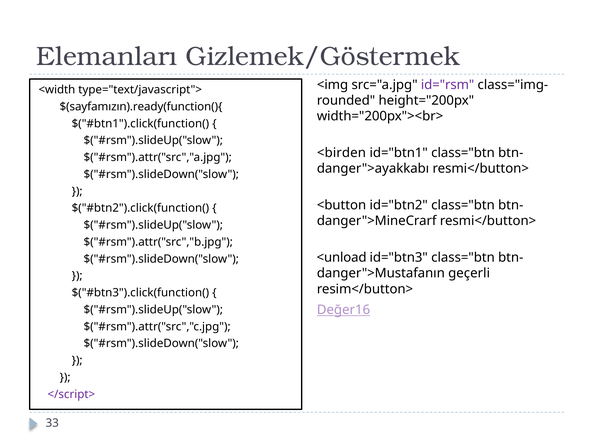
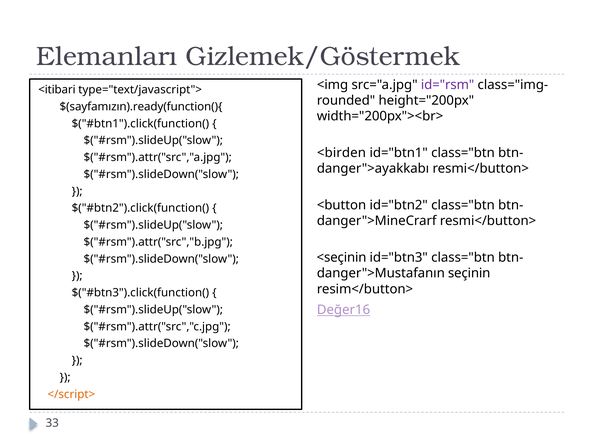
<width: <width -> <itibari (57, 90)
<unload: <unload -> <seçinin (342, 258)
geçerli: geçerli -> seçinin (469, 274)
</script> colour: purple -> orange (71, 395)
